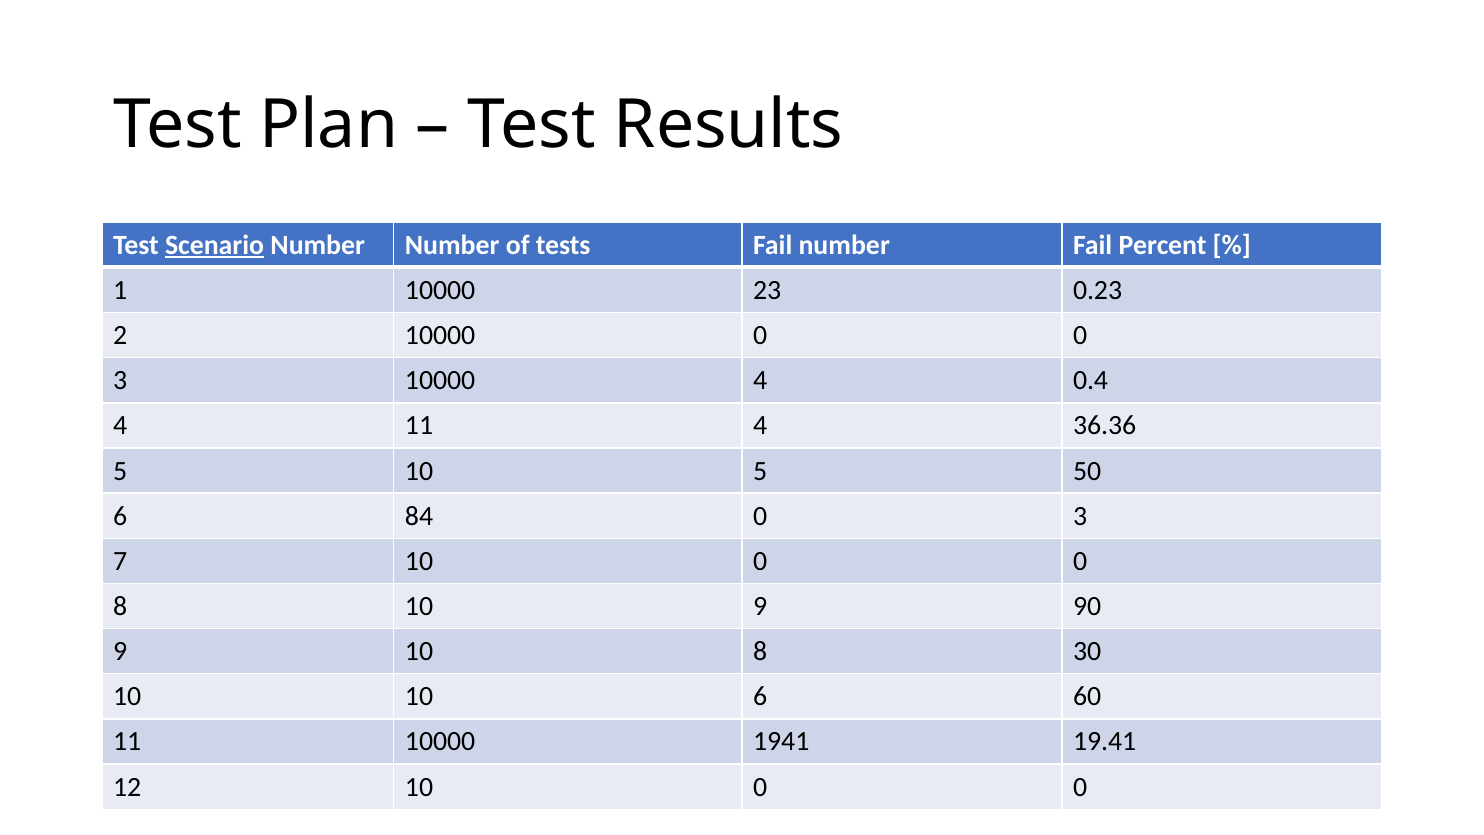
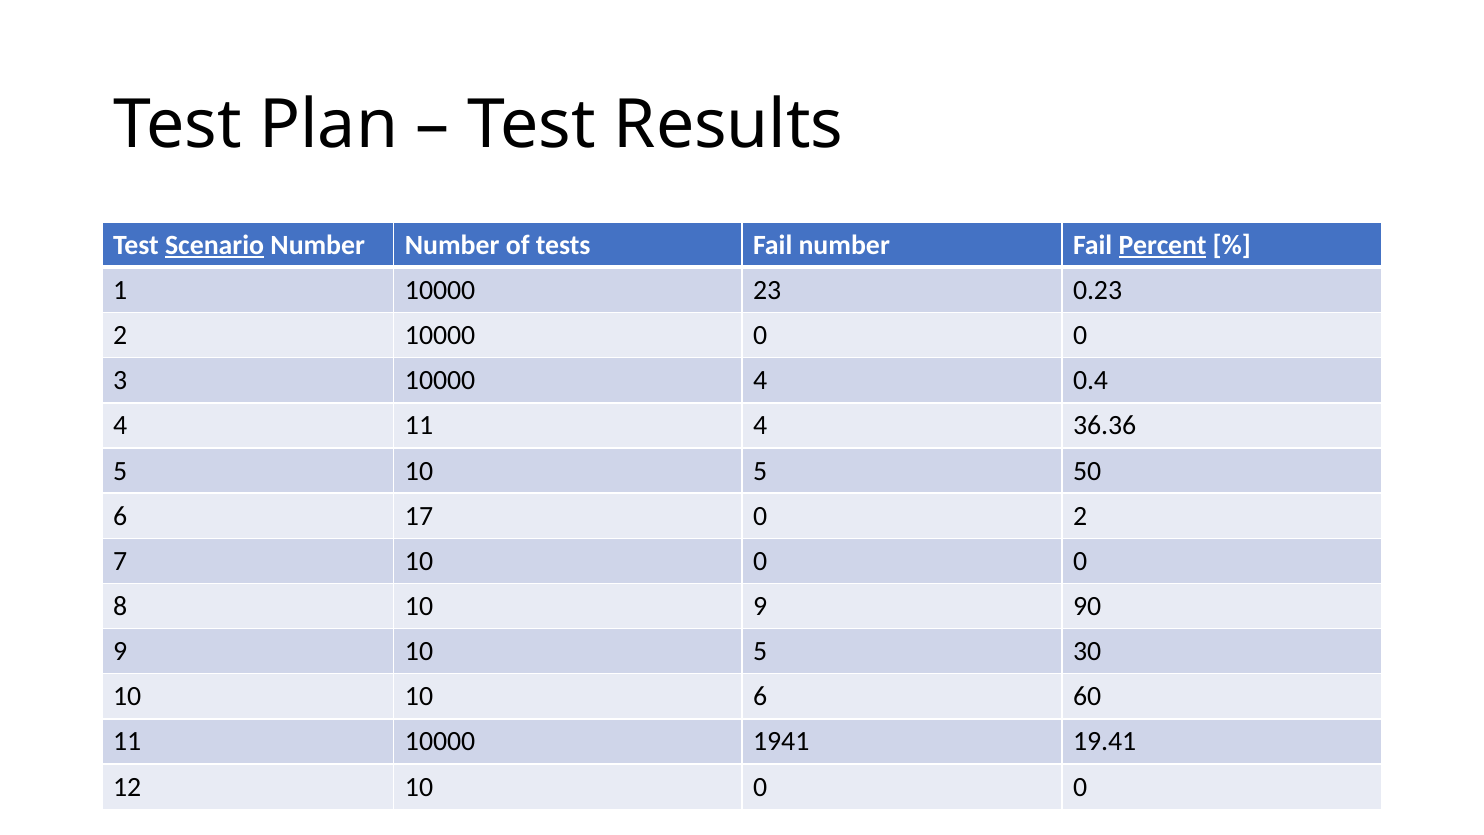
Percent underline: none -> present (1162, 245)
84: 84 -> 17 (419, 516)
3: 3 -> 2 (1080, 516)
9 10 8: 8 -> 5 (760, 651)
